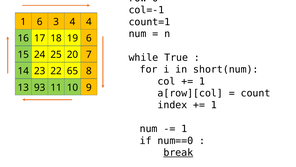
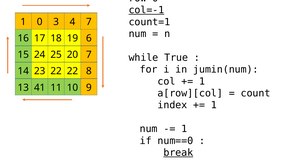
col=-1 underline: none -> present (146, 10)
1 6: 6 -> 0 (40, 22)
4 4: 4 -> 7 (89, 22)
short(num: short(num -> jumin(num (226, 69)
22 65: 65 -> 22 (72, 71)
93: 93 -> 41 (40, 87)
